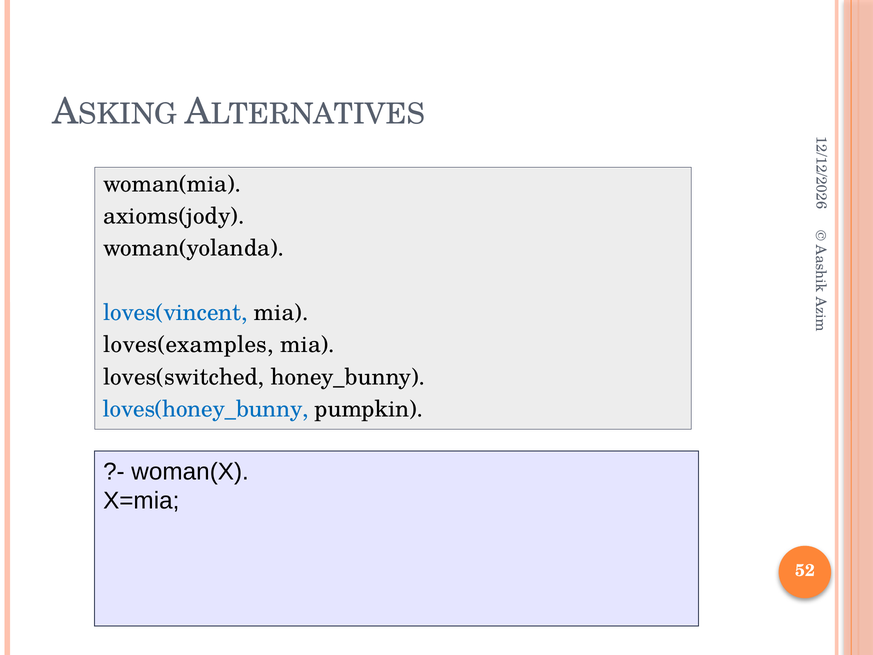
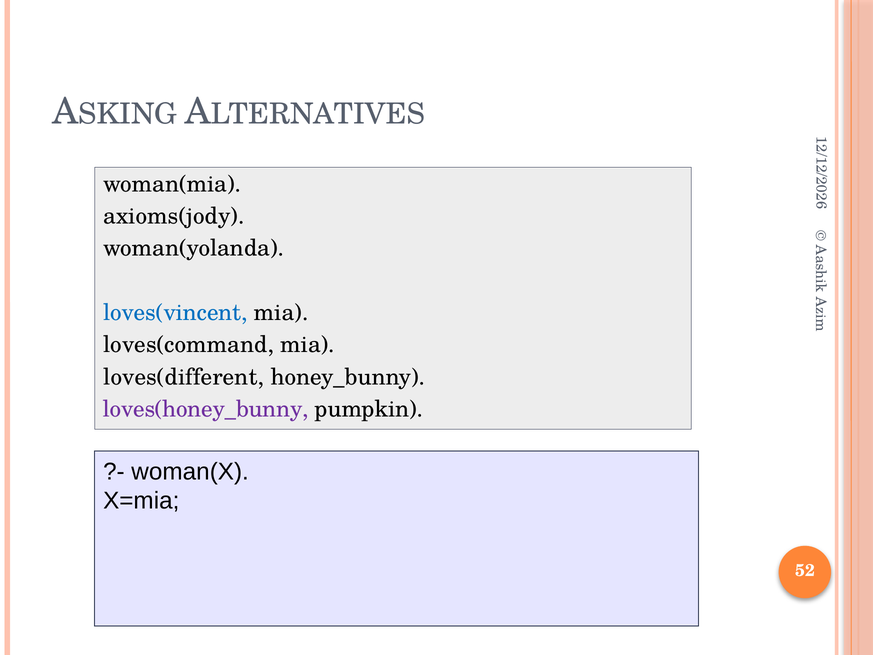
loves(examples: loves(examples -> loves(command (189, 345)
loves(switched: loves(switched -> loves(different (184, 377)
loves(honey_bunny colour: blue -> purple (206, 409)
